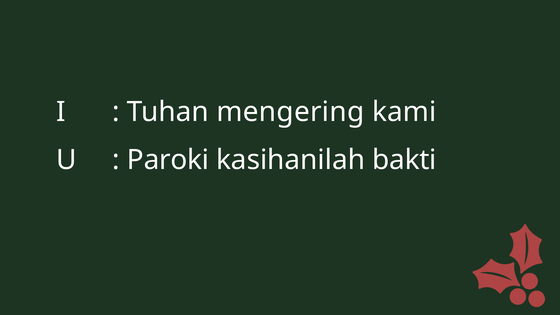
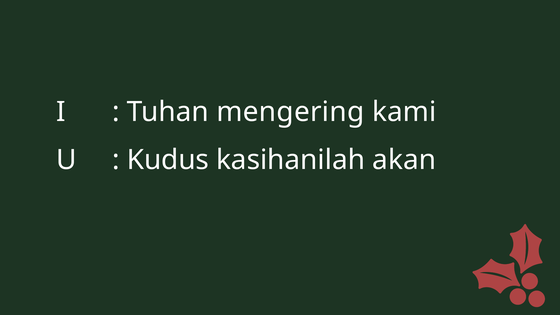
Paroki: Paroki -> Kudus (168, 160)
bakti: bakti -> akan (404, 160)
